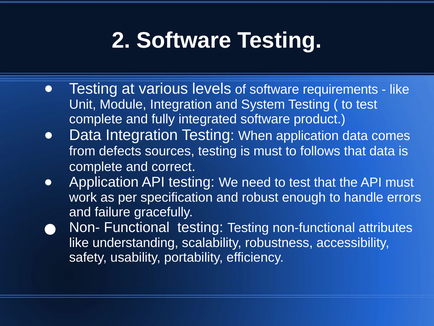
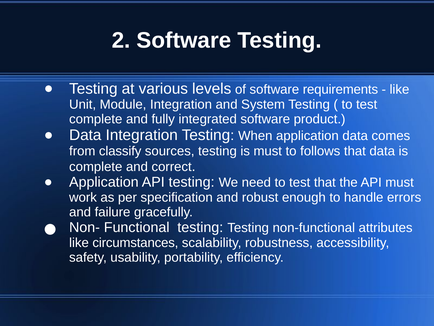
defects: defects -> classify (120, 151)
understanding: understanding -> circumstances (135, 242)
